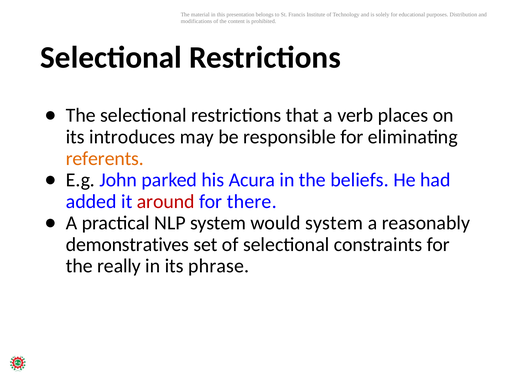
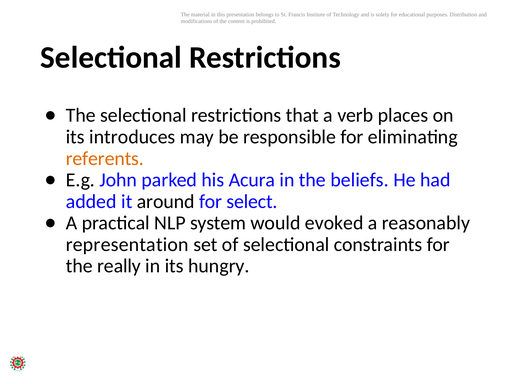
around colour: red -> black (166, 201)
there: there -> select (252, 201)
would system: system -> evoked (334, 223)
demonstratives: demonstratives -> representation (127, 244)
phrase: phrase -> hungry (219, 265)
